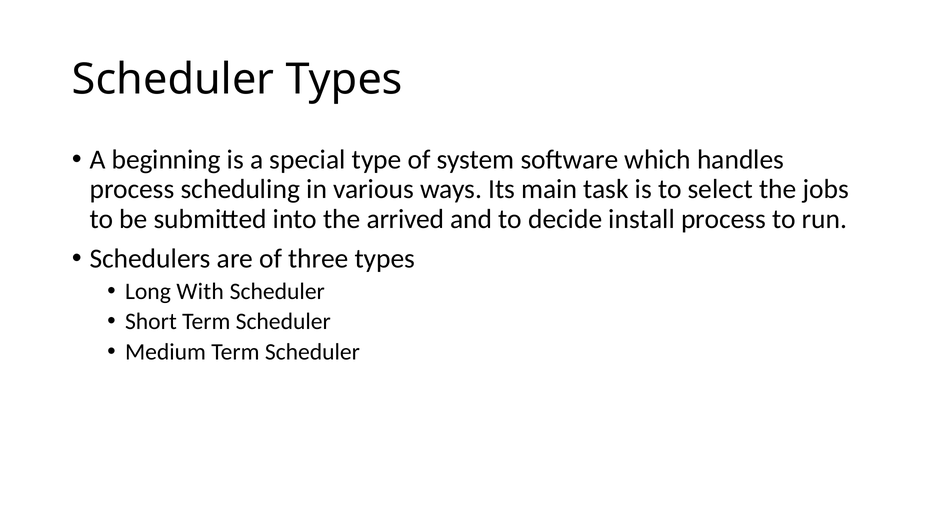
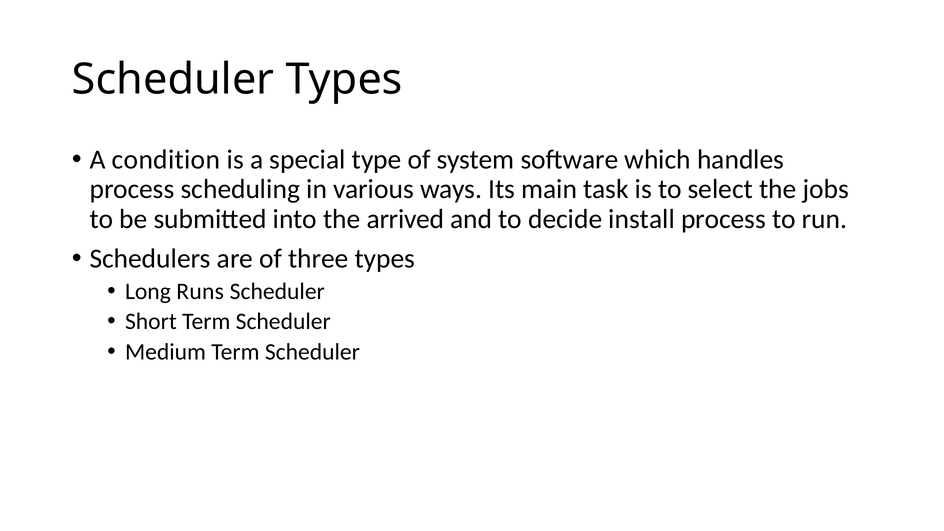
beginning: beginning -> condition (166, 160)
With: With -> Runs (200, 291)
